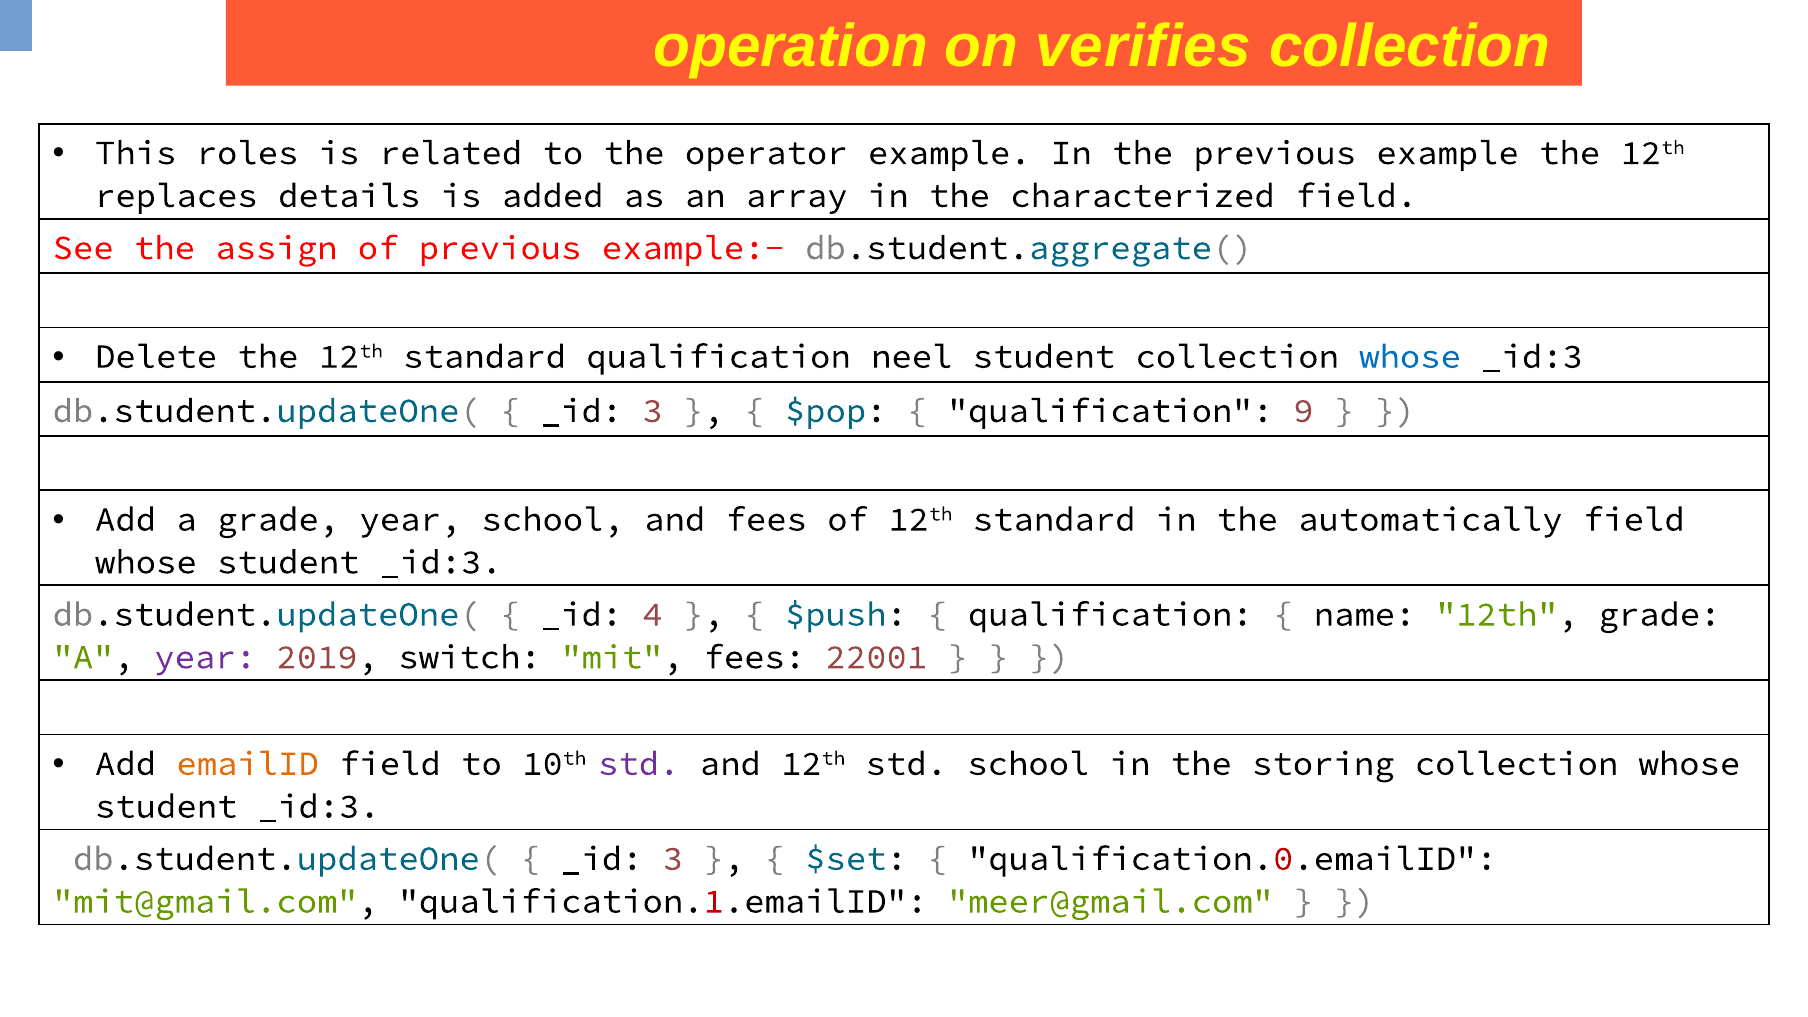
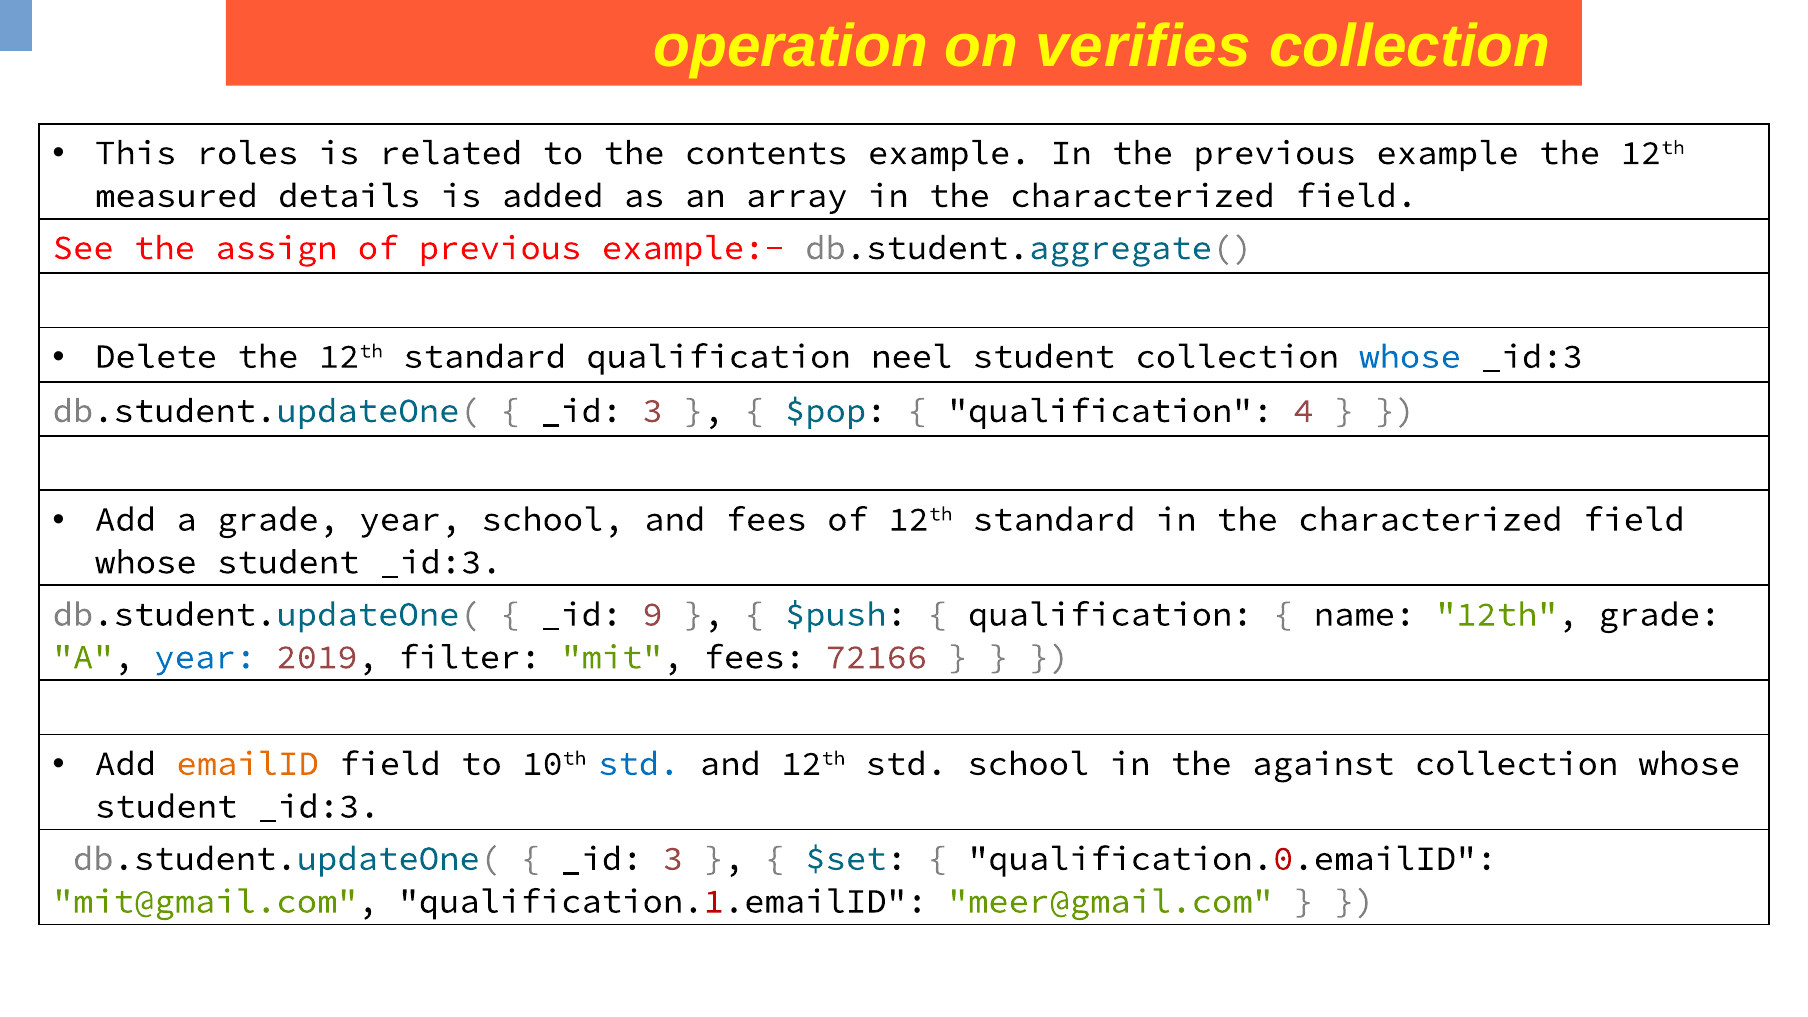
operator: operator -> contents (766, 153)
replaces: replaces -> measured (176, 196)
9: 9 -> 4 (1304, 411)
standard in the automatically: automatically -> characterized (1430, 519)
4: 4 -> 9 (653, 614)
year colour: purple -> blue (205, 657)
switch: switch -> filter (470, 657)
22001: 22001 -> 72166 (876, 657)
std colour: purple -> blue (639, 764)
storing: storing -> against (1323, 764)
